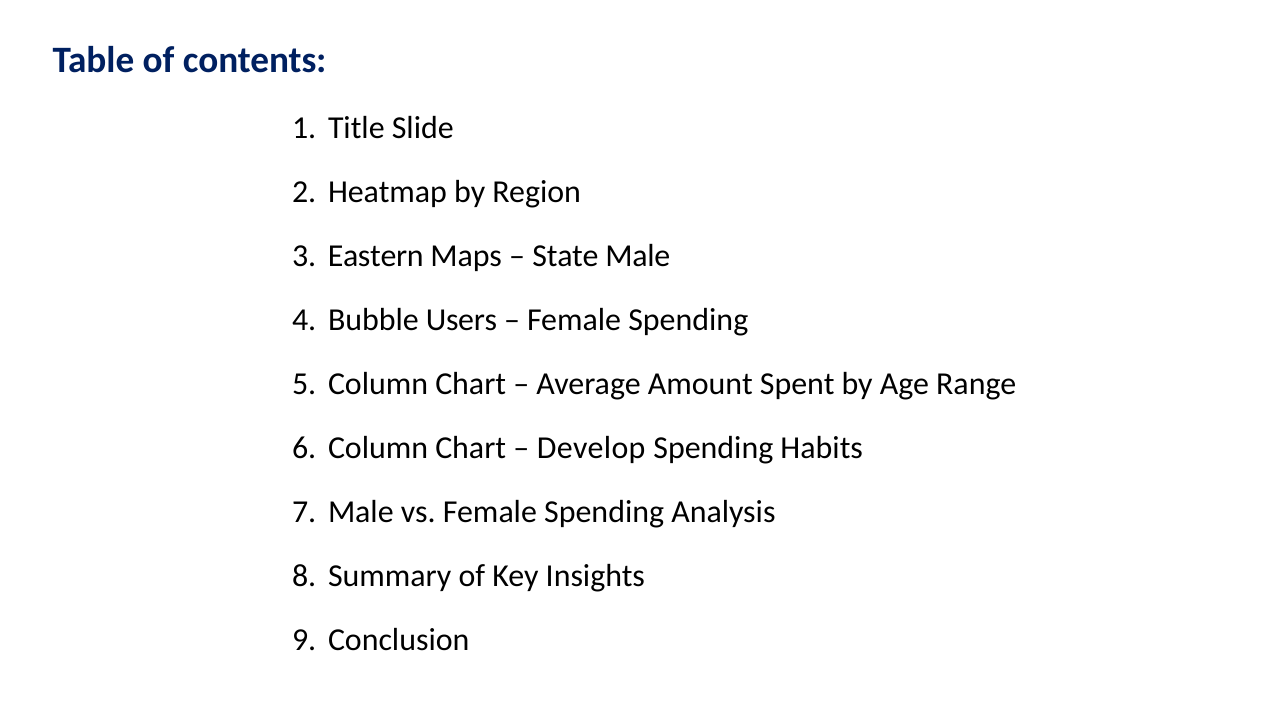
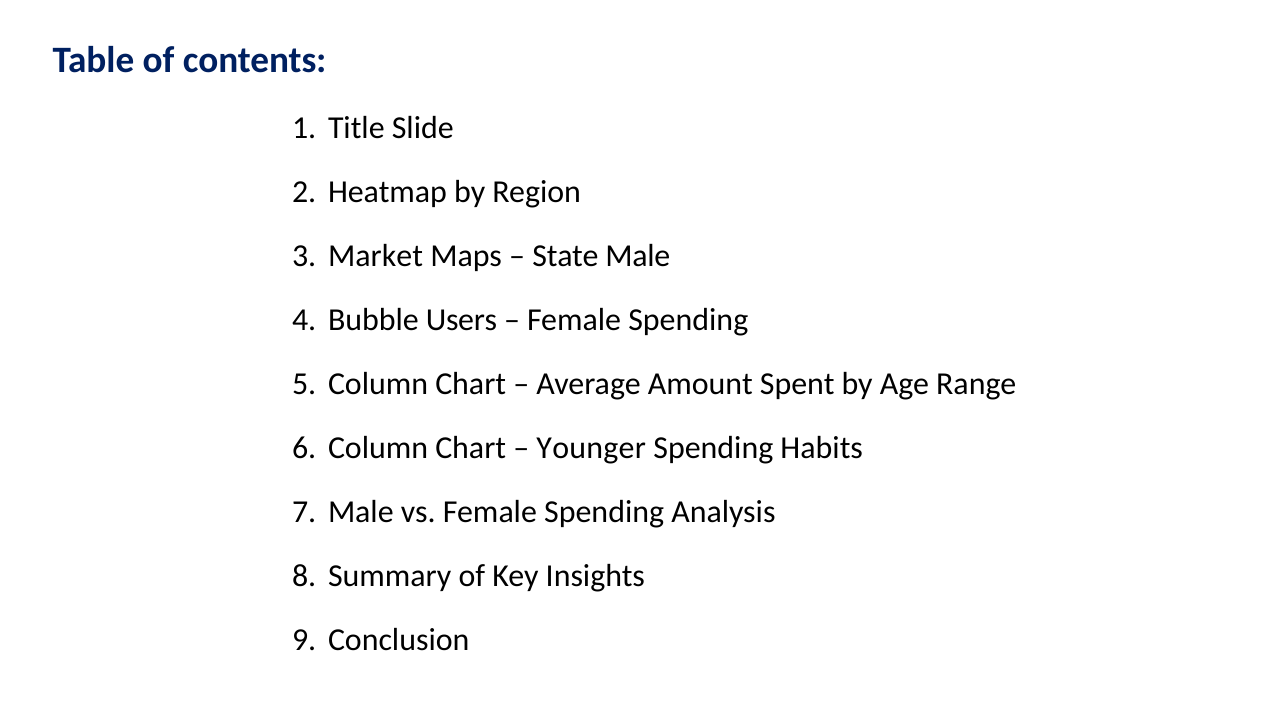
Eastern: Eastern -> Market (376, 256)
Develop: Develop -> Younger (591, 448)
